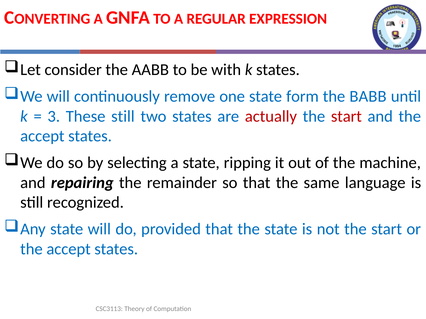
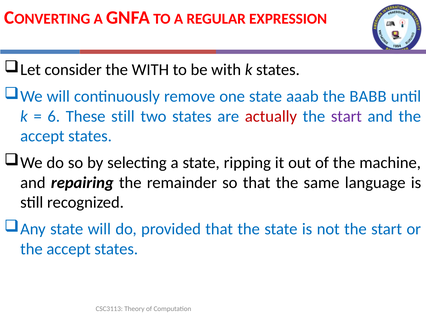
the AABB: AABB -> WITH (150, 70)
form: form -> aaab (302, 97)
3: 3 -> 6 (54, 116)
start colour: red -> purple (346, 116)
